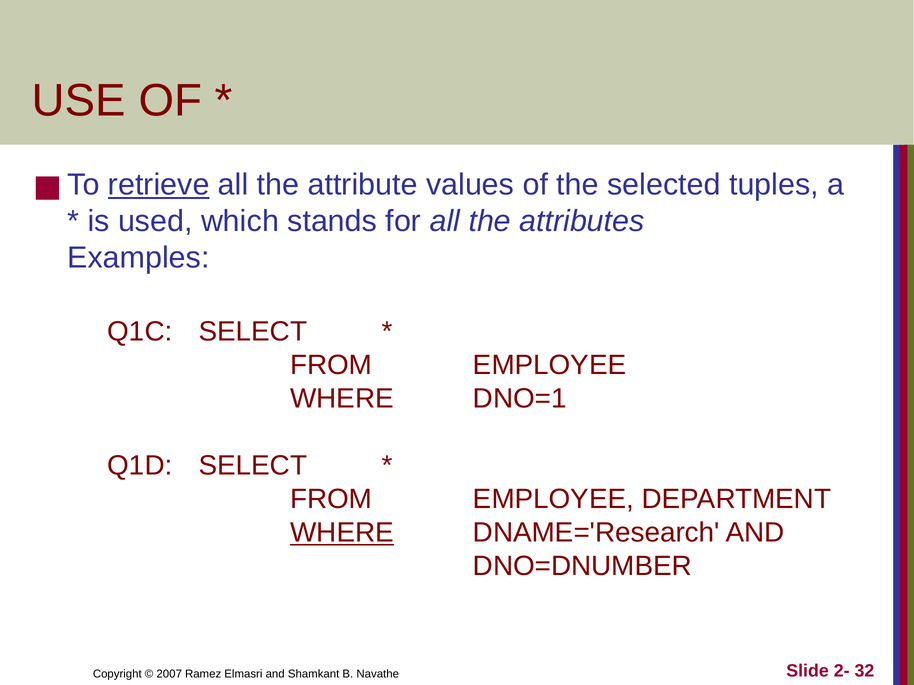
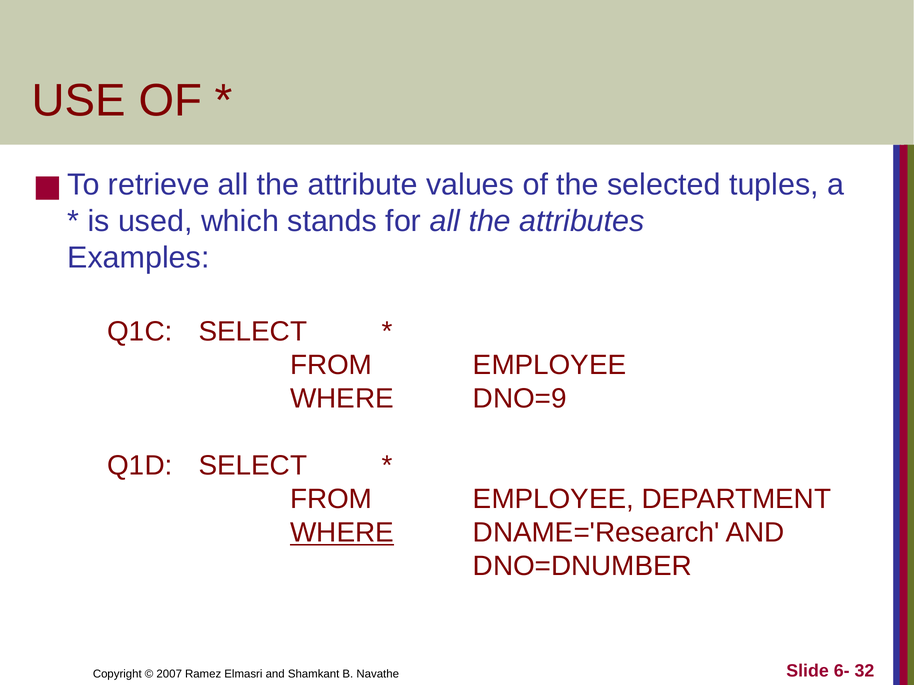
retrieve underline: present -> none (159, 185)
DNO=1: DNO=1 -> DNO=9 (520, 399)
2-: 2- -> 6- (842, 671)
